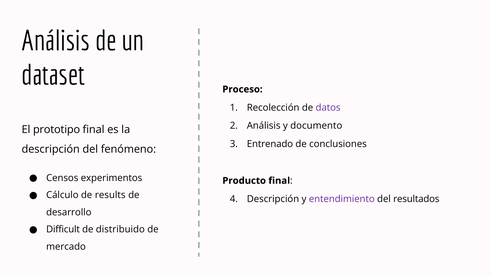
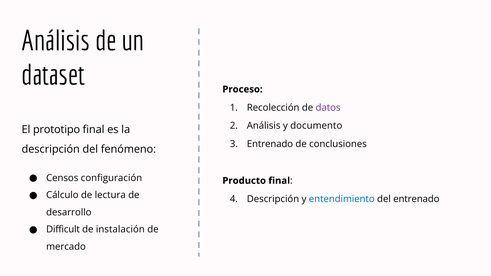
experimentos: experimentos -> configuración (111, 178)
results: results -> lectura (110, 195)
entendimiento colour: purple -> blue (342, 199)
del resultados: resultados -> entrenado (416, 199)
distribuido: distribuido -> instalación (120, 230)
